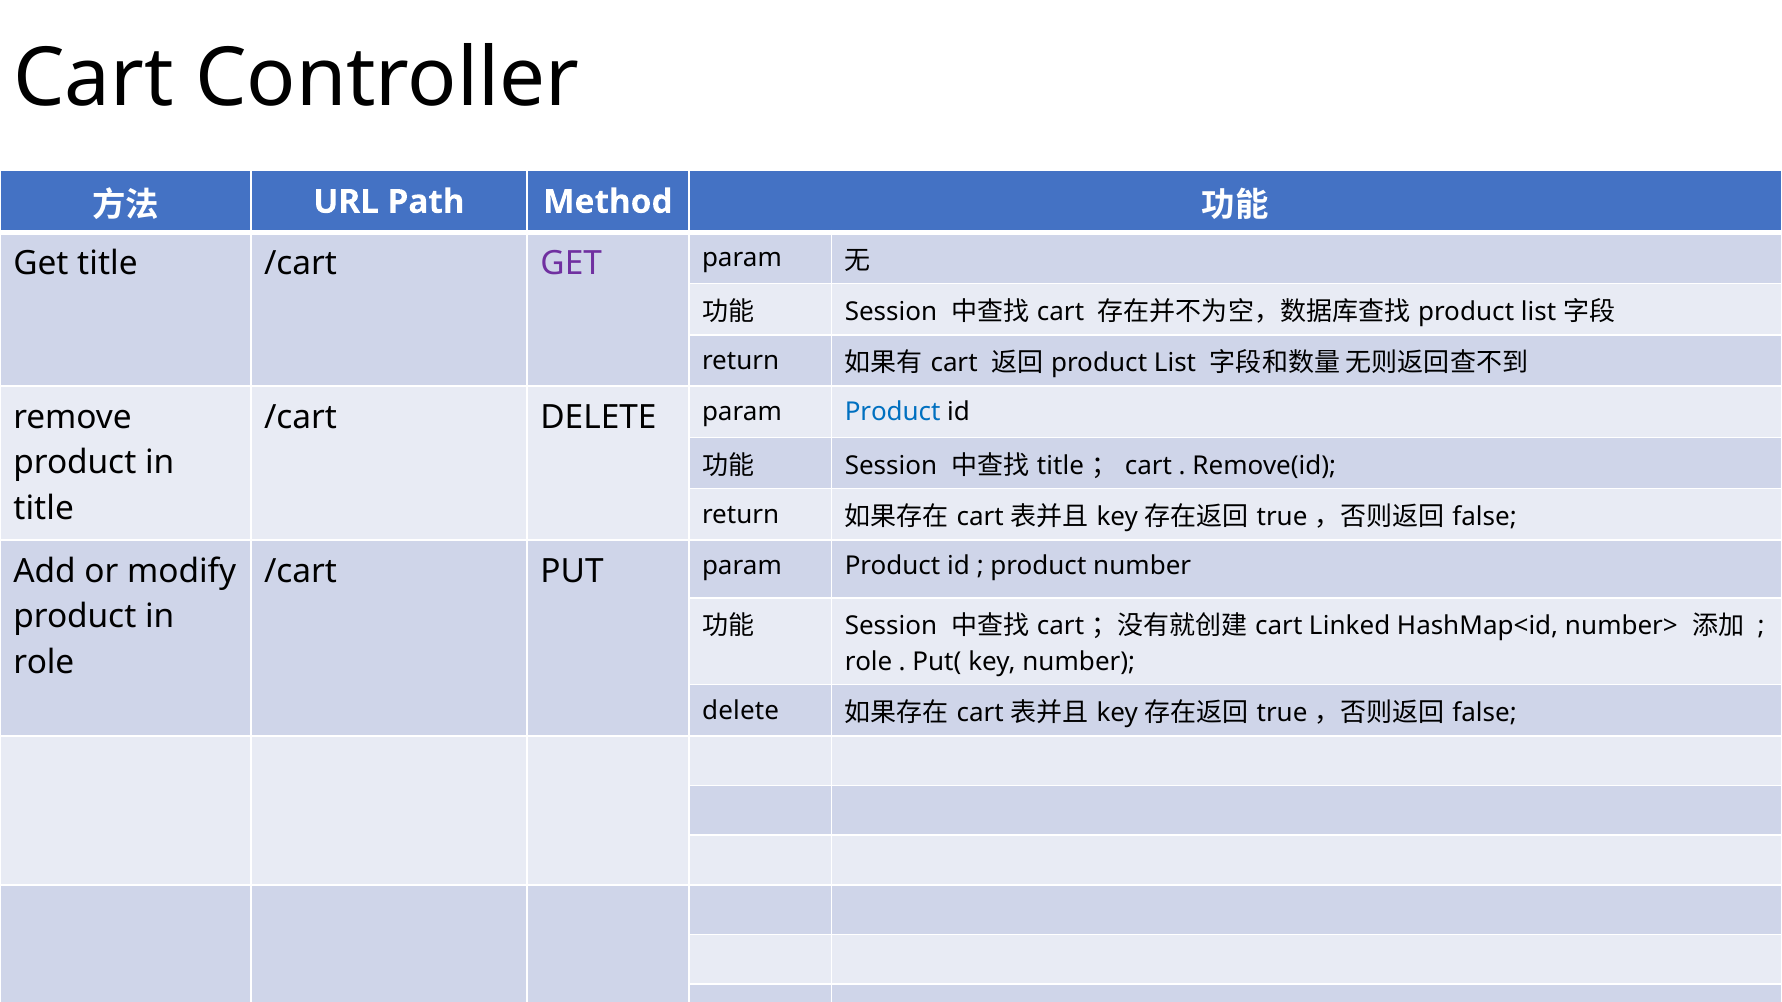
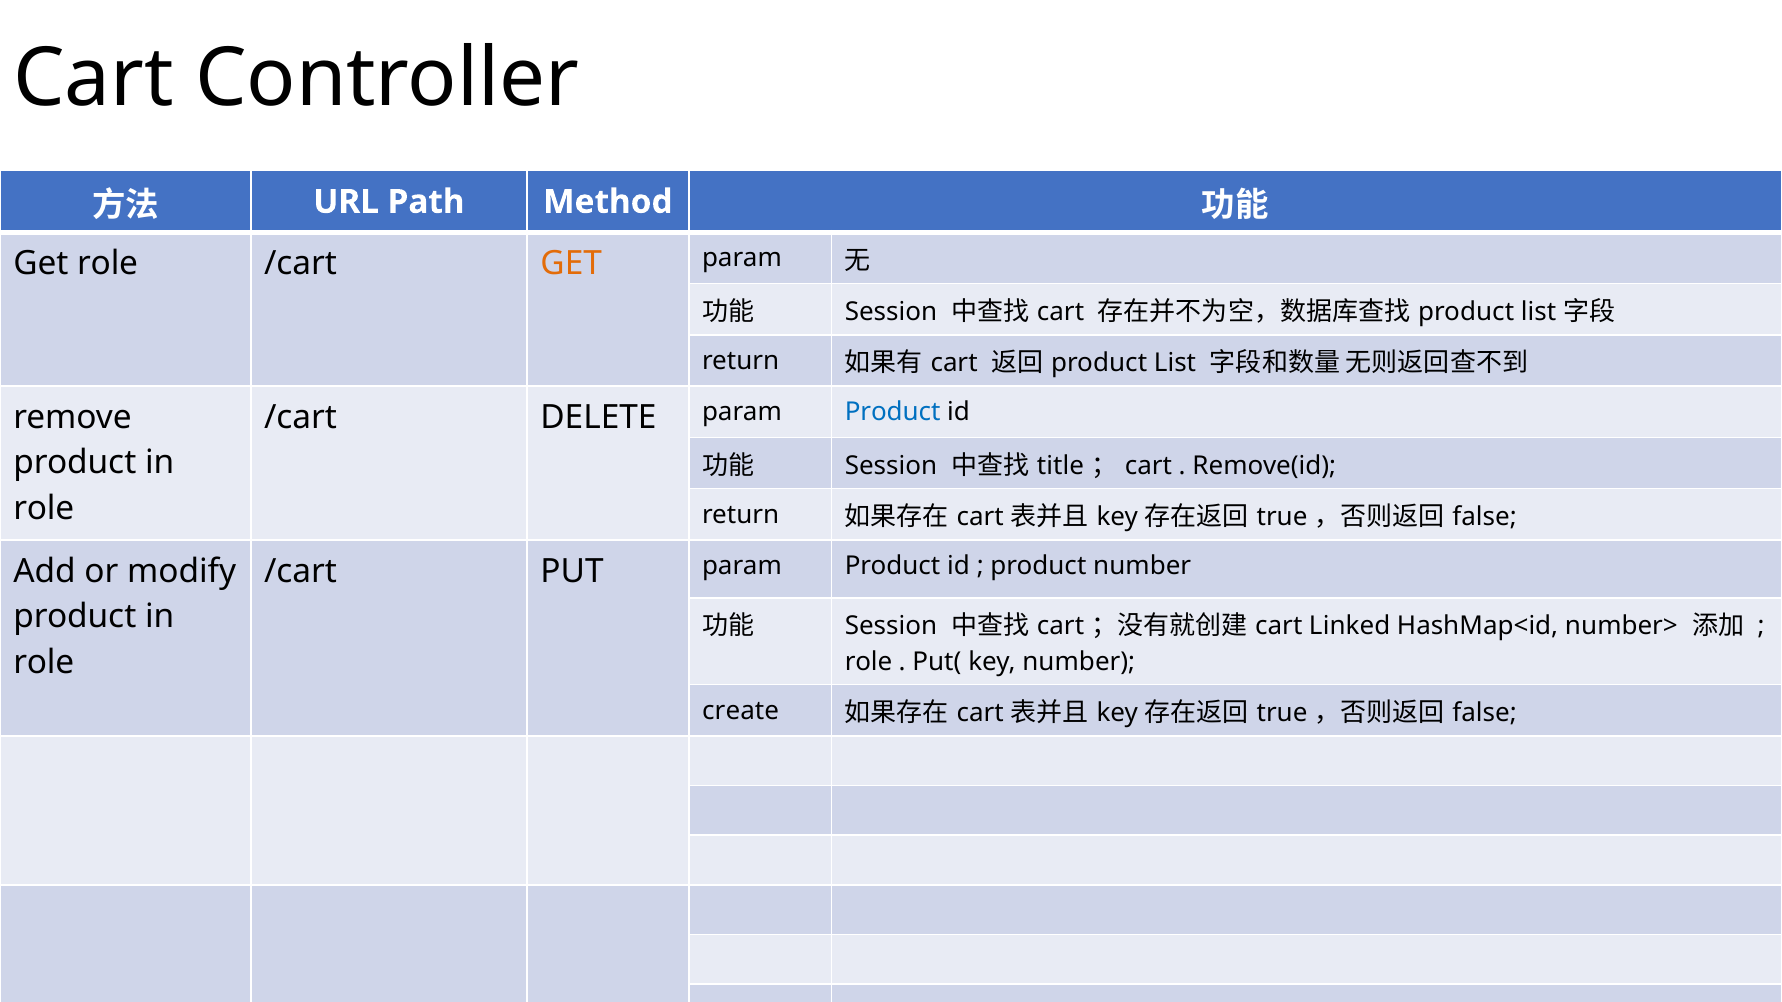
Get title: title -> role (108, 264)
GET colour: purple -> orange (571, 264)
title: title -> role (44, 509)
delete: delete -> create (741, 711)
